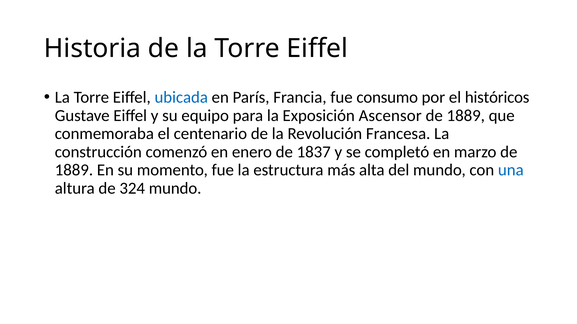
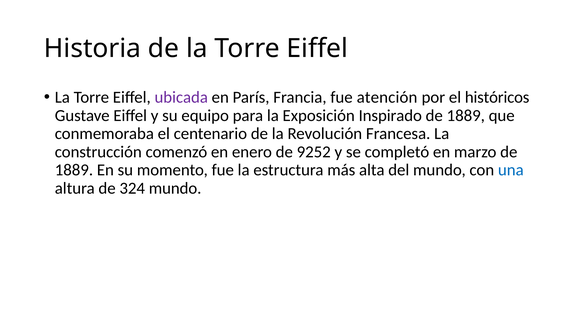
ubicada colour: blue -> purple (181, 98)
consumo: consumo -> atención (387, 98)
Ascensor: Ascensor -> Inspirado (390, 116)
1837: 1837 -> 9252 (314, 152)
